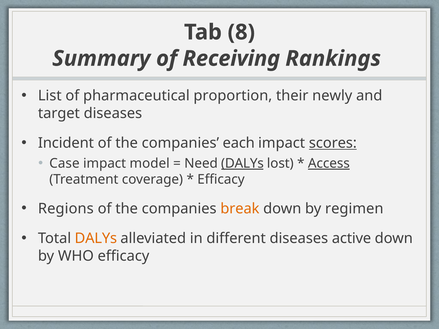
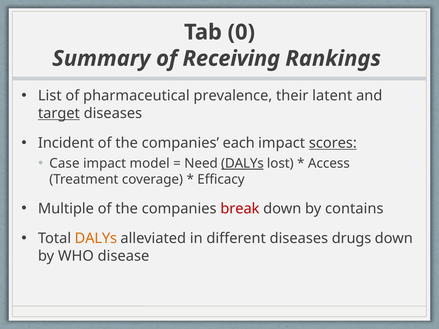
8: 8 -> 0 (241, 32)
proportion: proportion -> prevalence (233, 96)
newly: newly -> latent (332, 96)
target underline: none -> present (59, 113)
Access underline: present -> none (329, 164)
Regions: Regions -> Multiple (66, 209)
break colour: orange -> red (240, 209)
regimen: regimen -> contains (354, 209)
active: active -> drugs (352, 239)
WHO efficacy: efficacy -> disease (123, 256)
